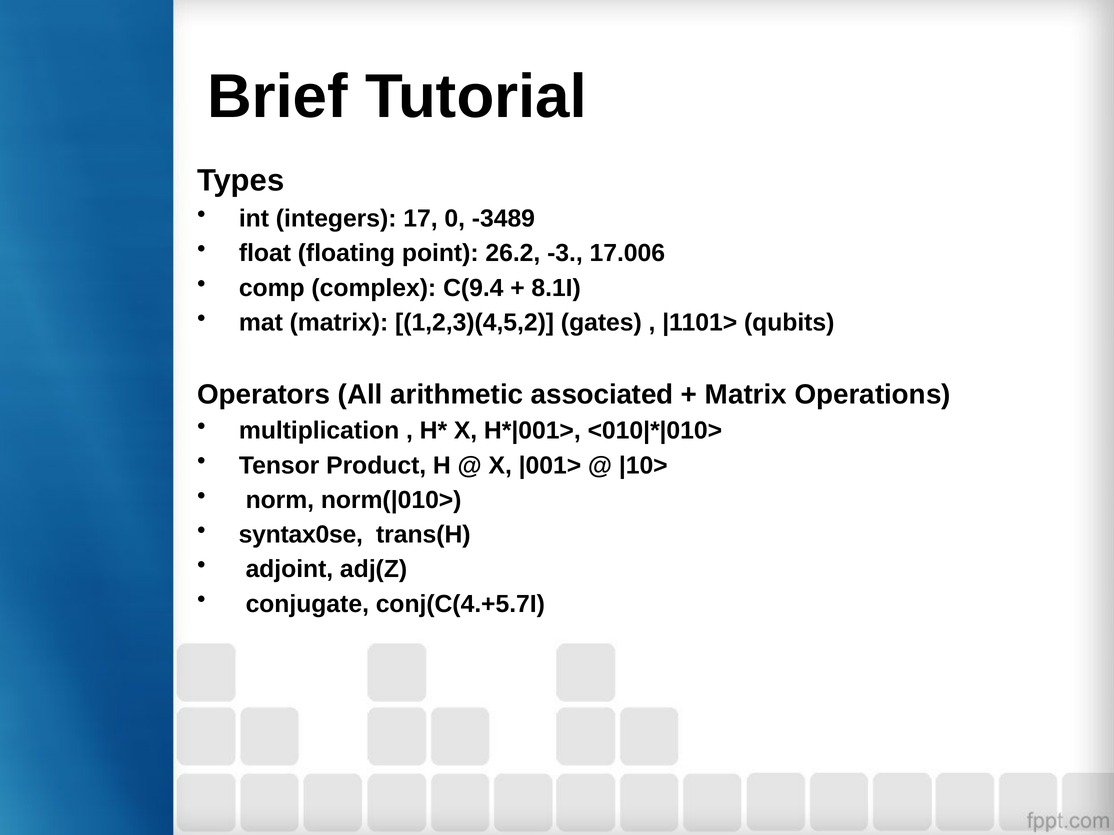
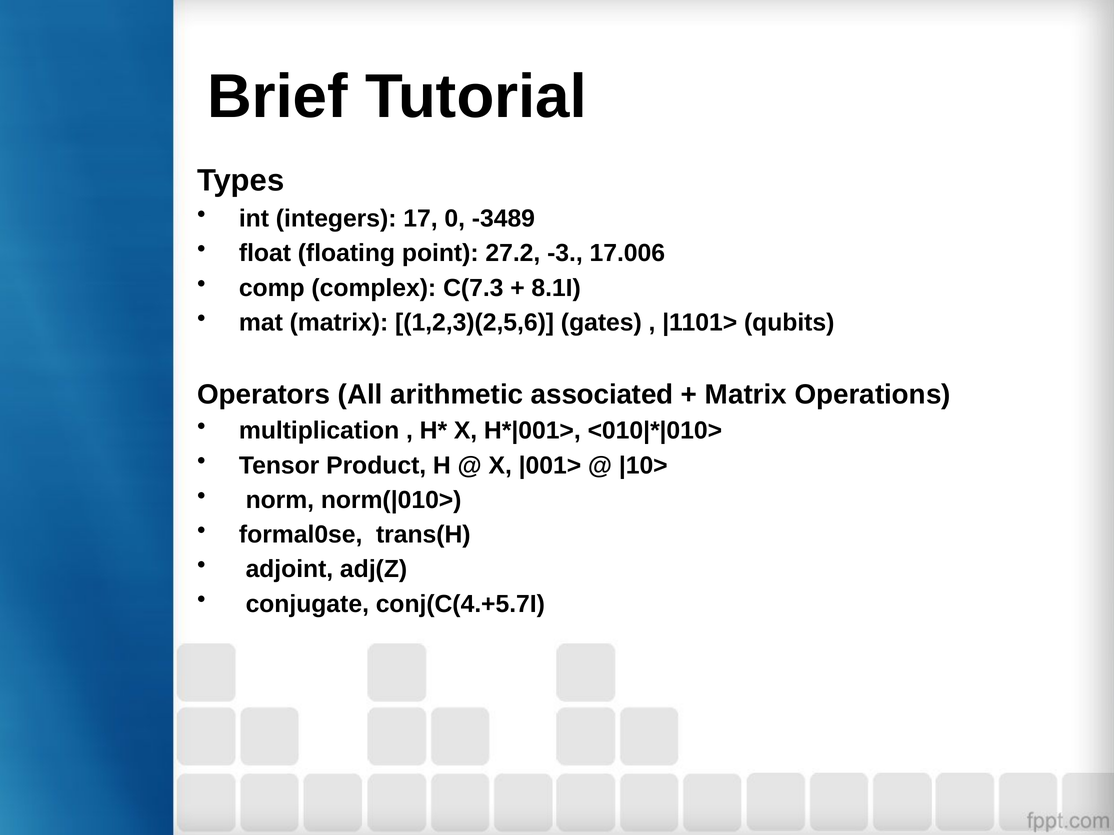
26.2: 26.2 -> 27.2 (513, 253)
C(9.4: C(9.4 -> C(7.3 (473, 288)
1,2,3)(4,5,2: 1,2,3)(4,5,2 -> 1,2,3)(2,5,6 (475, 323)
syntax0se: syntax0se -> formal0se (301, 535)
